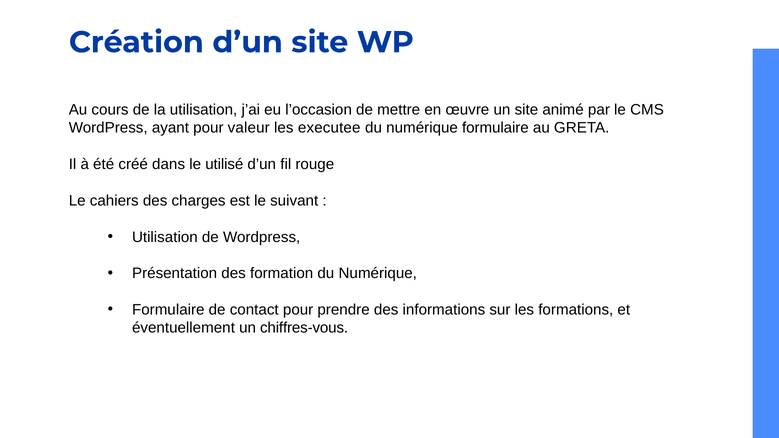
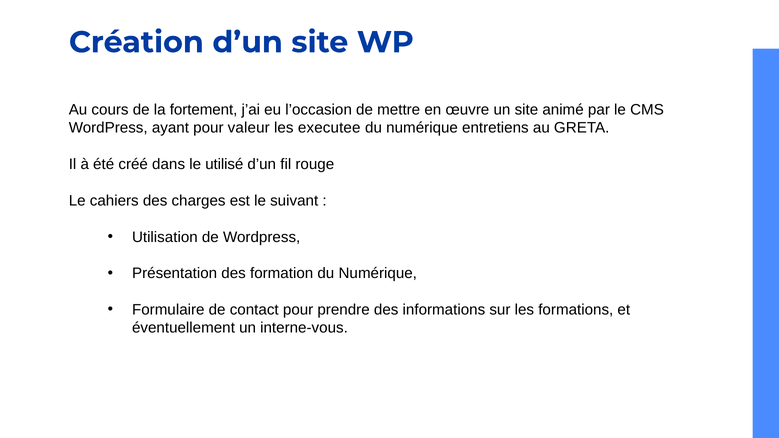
la utilisation: utilisation -> fortement (204, 110)
numérique formulaire: formulaire -> entretiens (495, 128)
chiffres-vous: chiffres-vous -> interne-vous (304, 328)
